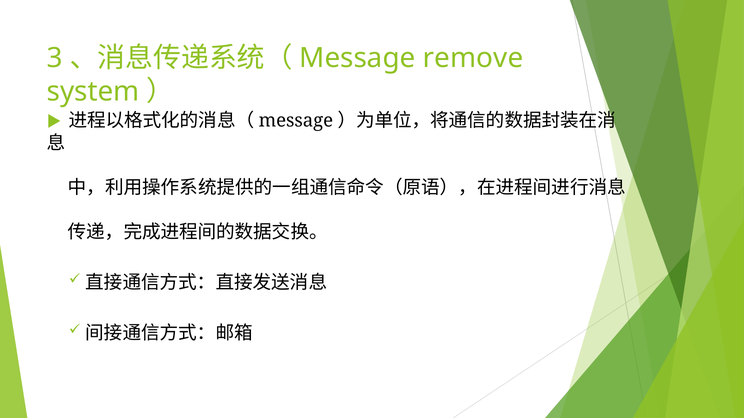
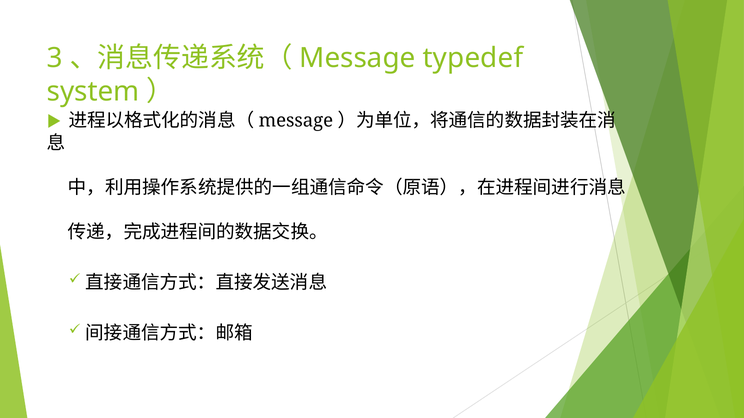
remove: remove -> typedef (473, 58)
